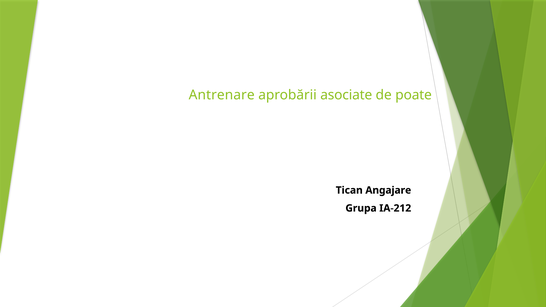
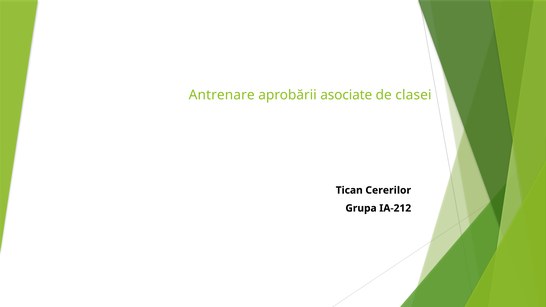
poate: poate -> clasei (413, 95)
Angajare: Angajare -> Cererilor (388, 190)
